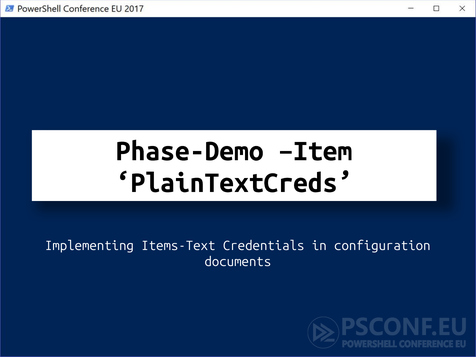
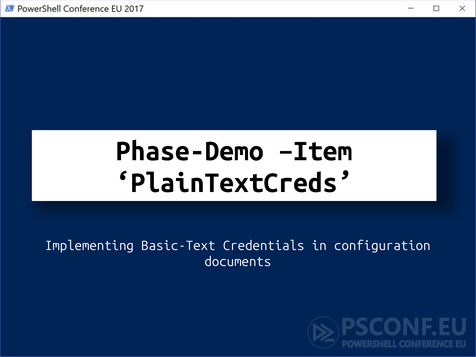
Items-Text: Items-Text -> Basic-Text (178, 246)
